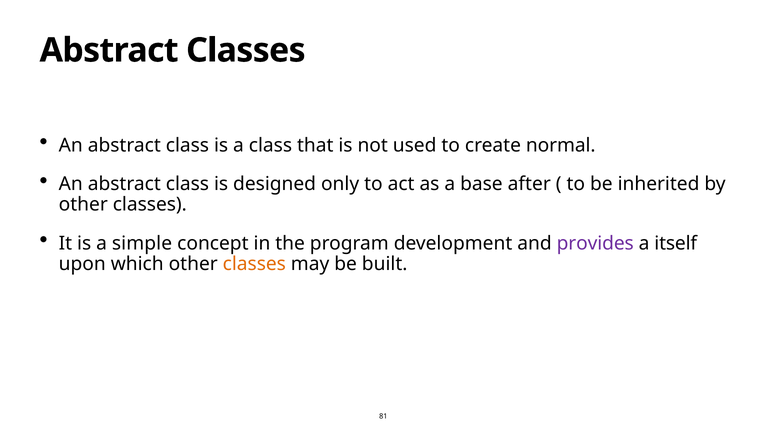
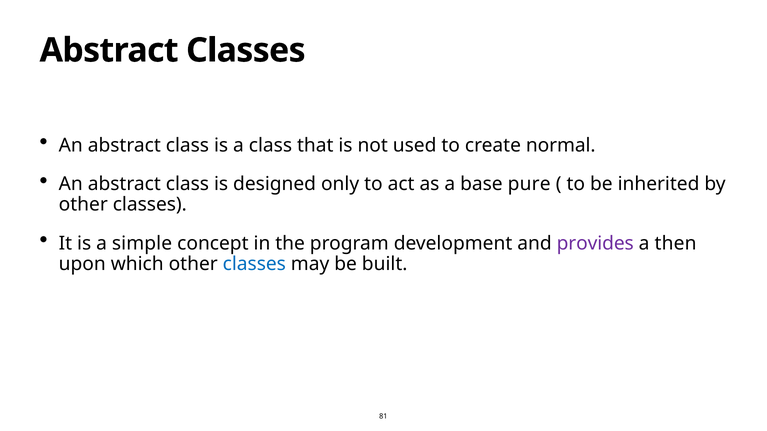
after: after -> pure (529, 184)
itself: itself -> then (676, 244)
classes colour: orange -> blue (254, 264)
